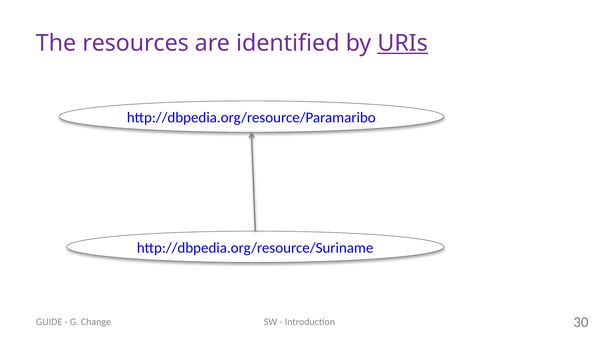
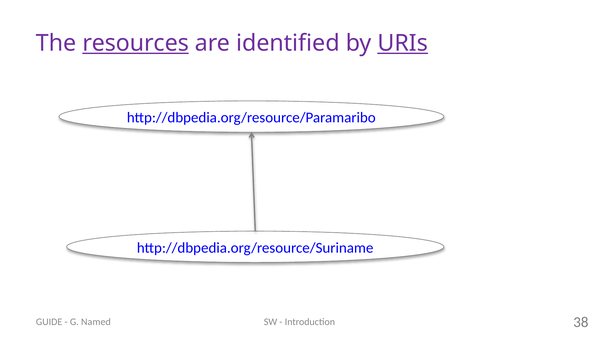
resources underline: none -> present (136, 43)
30: 30 -> 38 (581, 322)
Change: Change -> Named (96, 322)
